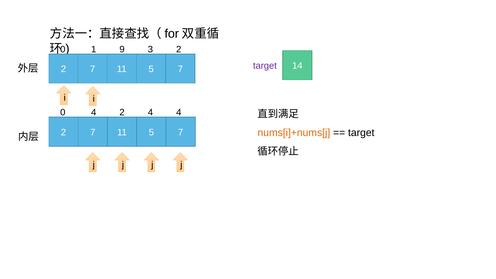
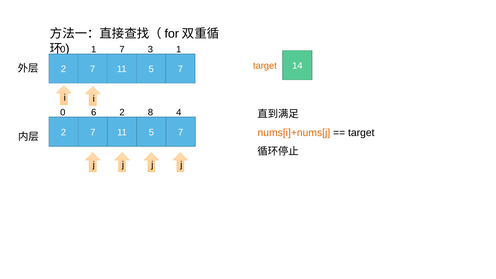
1 9: 9 -> 7 (122, 49)
3 2: 2 -> 1 (179, 49)
target colour: purple -> orange (265, 66)
0 4: 4 -> 6 (94, 113)
2 4: 4 -> 8 (150, 113)
